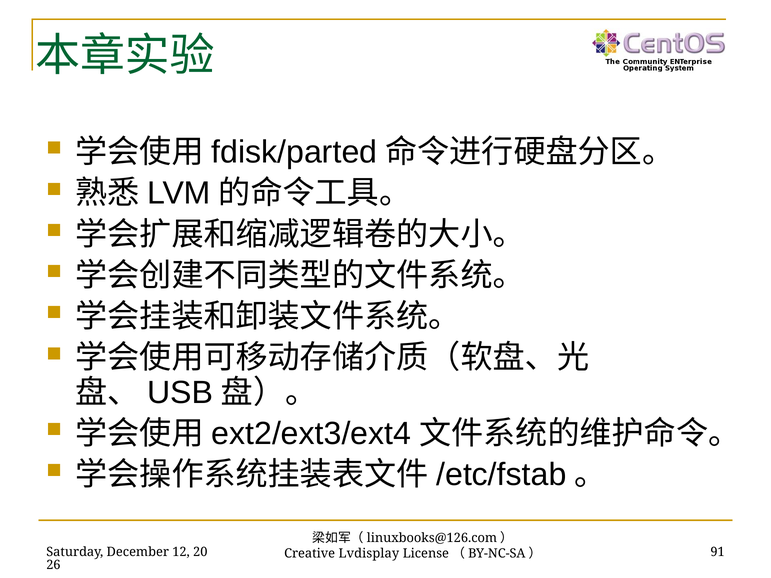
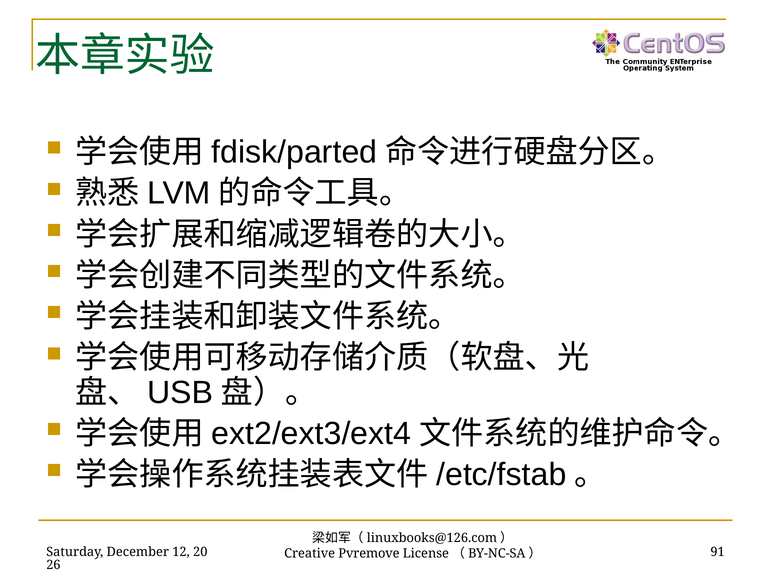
Lvdisplay: Lvdisplay -> Pvremove (369, 554)
